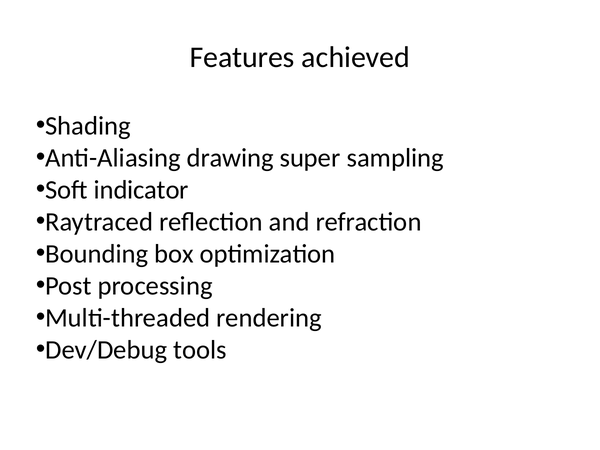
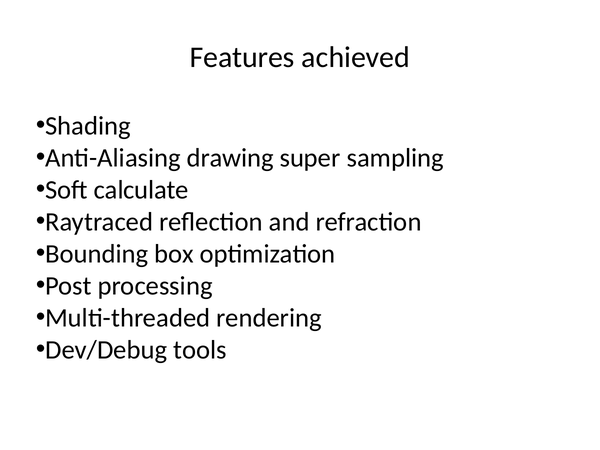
indicator: indicator -> calculate (141, 190)
